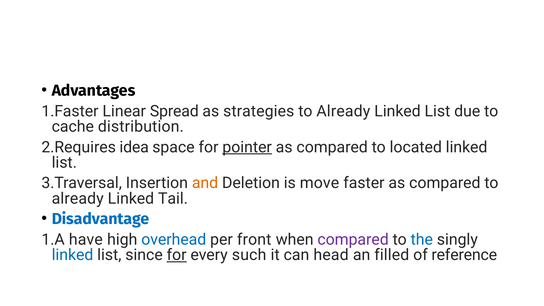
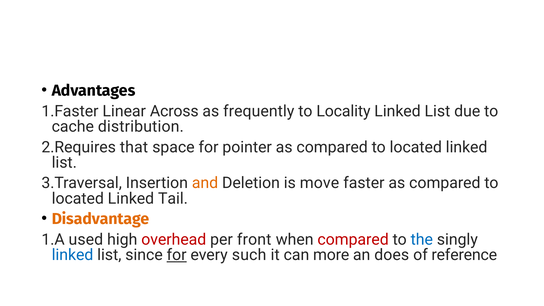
Spread: Spread -> Across (174, 111)
strategies: strategies -> frequently (259, 111)
Already: Already -> Locality (343, 111)
idea: idea -> that (134, 147)
pointer underline: present -> none (247, 147)
already: already -> located (78, 199)
Disadvantage colour: blue -> orange (101, 219)
have: have -> used (86, 240)
overhead colour: blue -> red (174, 240)
compared colour: purple -> red (353, 240)
head: head -> more (331, 255)
filled: filled -> does (392, 255)
